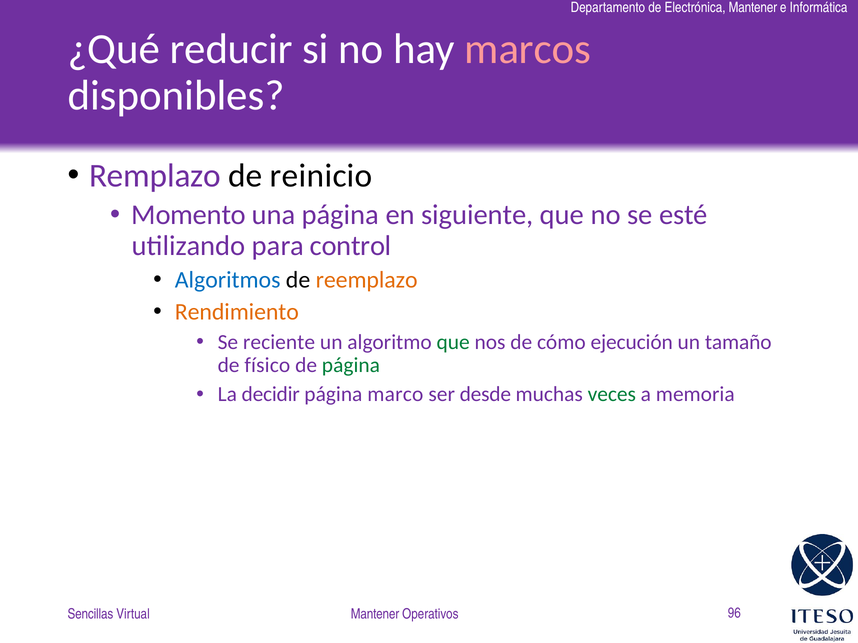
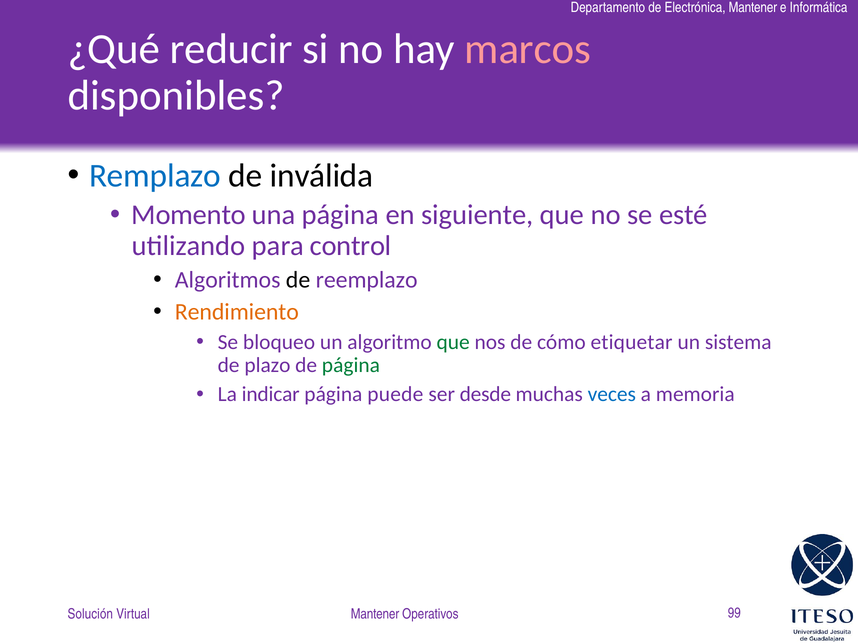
Remplazo colour: purple -> blue (155, 176)
reinicio: reinicio -> inválida (322, 176)
Algoritmos colour: blue -> purple (228, 280)
reemplazo colour: orange -> purple (367, 280)
reciente: reciente -> bloqueo (279, 342)
ejecución: ejecución -> etiquetar (632, 342)
tamaño: tamaño -> sistema (738, 342)
físico: físico -> plazo (267, 366)
decidir: decidir -> indicar (271, 395)
marco: marco -> puede (395, 395)
veces colour: green -> blue (612, 395)
Sencillas: Sencillas -> Solución (90, 615)
96: 96 -> 99 (734, 613)
